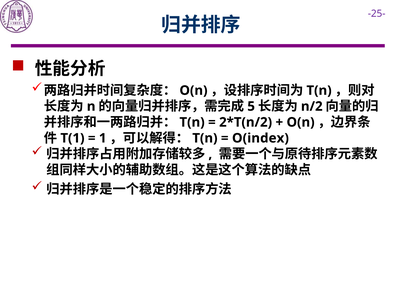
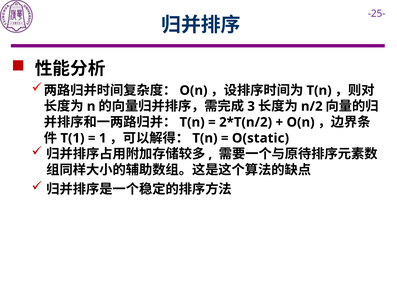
5: 5 -> 3 (251, 106)
O(index: O(index -> O(static (260, 138)
